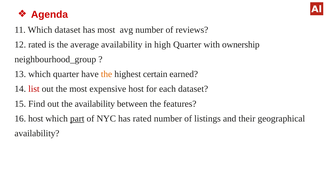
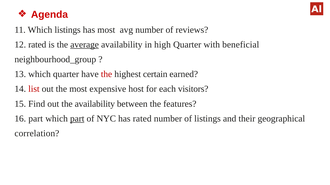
Which dataset: dataset -> listings (68, 30)
average underline: none -> present (85, 45)
ownership: ownership -> beneficial (241, 45)
the colour: orange -> red (107, 74)
each dataset: dataset -> visitors (193, 89)
16 host: host -> part (36, 119)
availability: availability -> correlation (37, 134)
